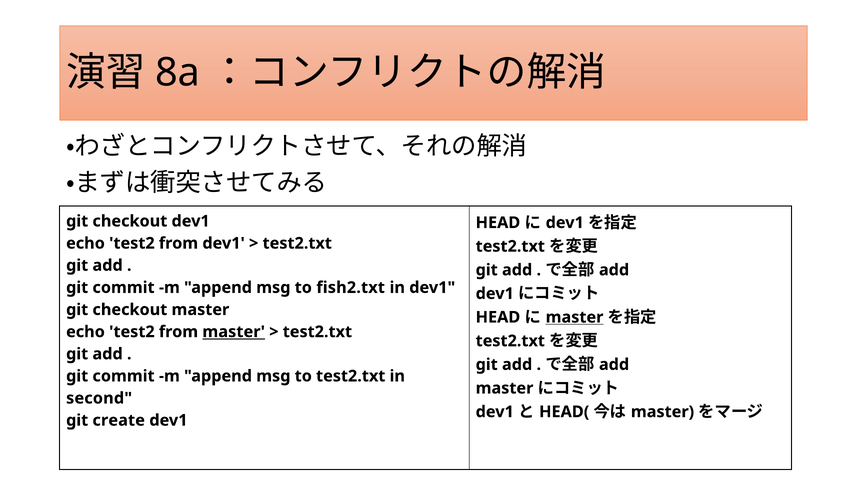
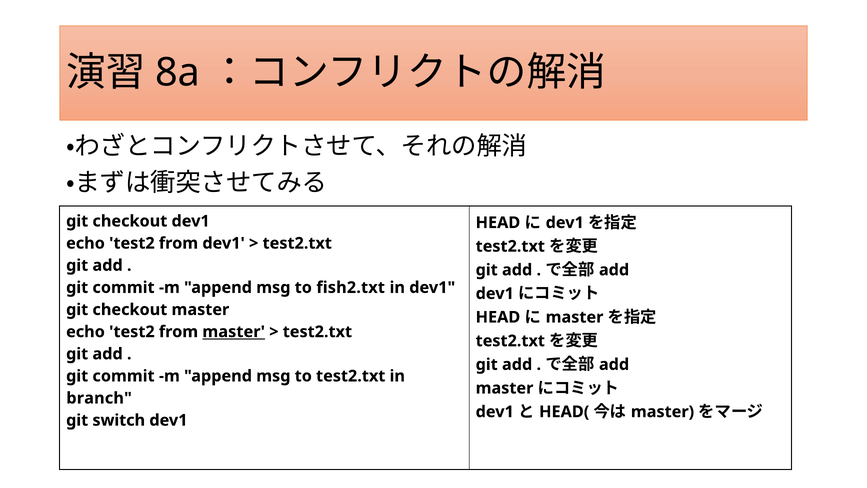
master underline: present -> none (575, 317)
second: second -> branch (99, 398)
create: create -> switch (119, 420)
